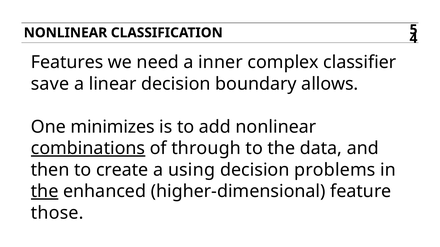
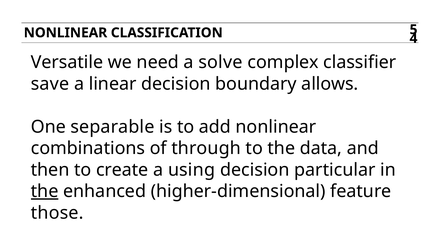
Features: Features -> Versatile (67, 62)
inner: inner -> solve (220, 62)
minimizes: minimizes -> separable (113, 127)
combinations underline: present -> none (88, 148)
problems: problems -> particular (335, 170)
